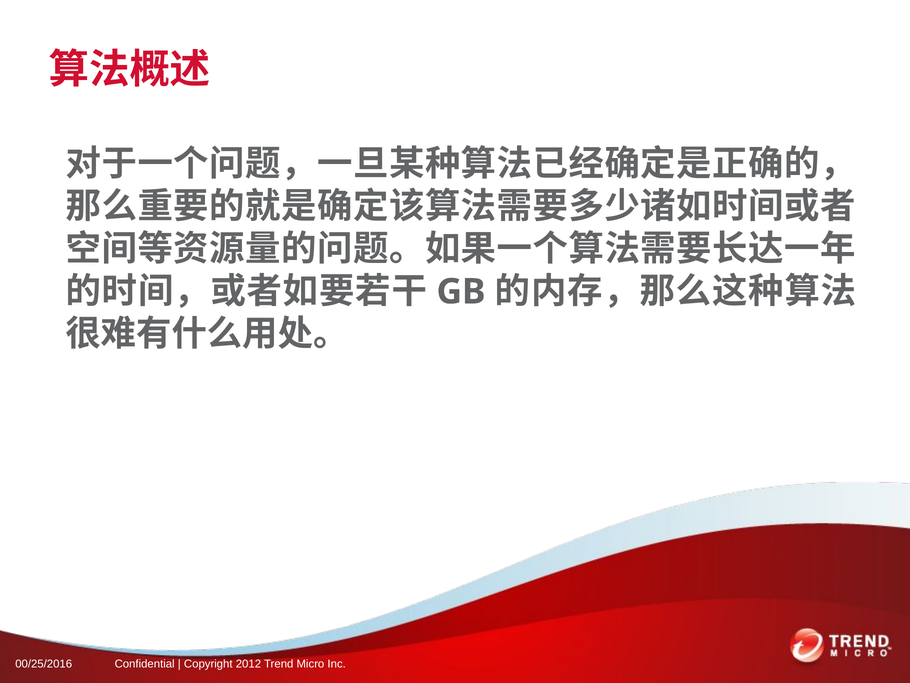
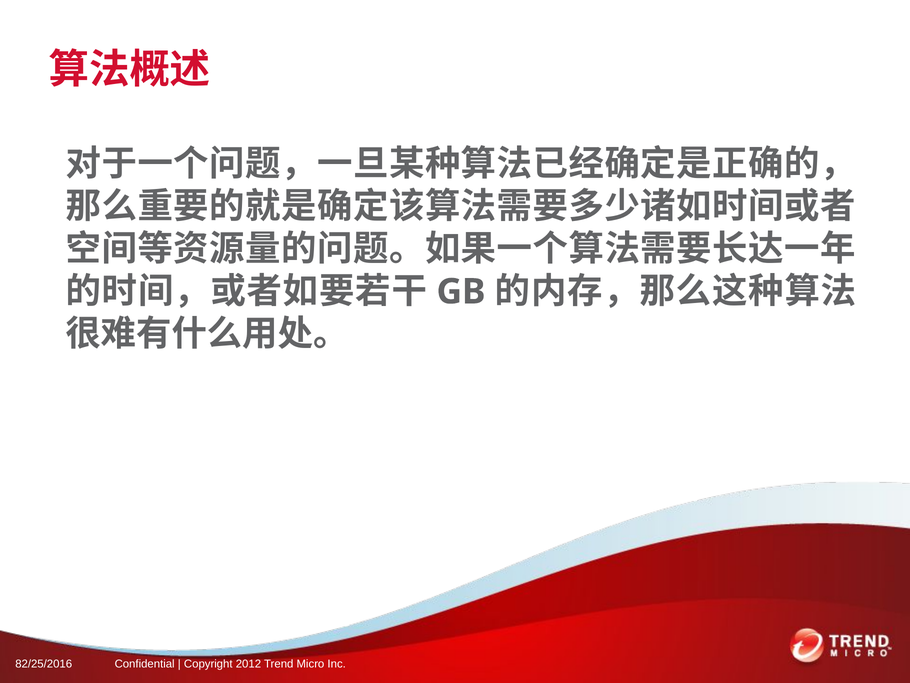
00/25/2016: 00/25/2016 -> 82/25/2016 (44, 664)
